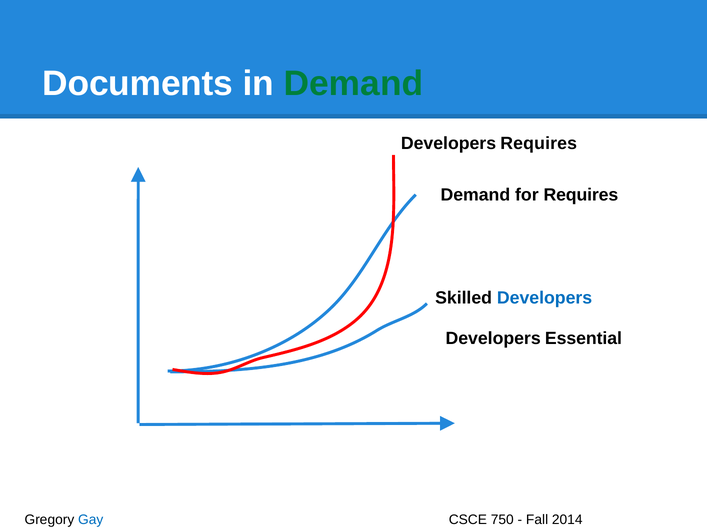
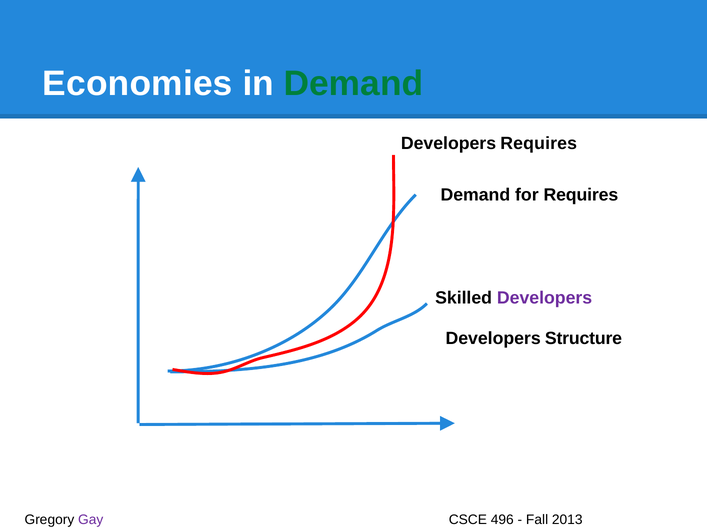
Documents: Documents -> Economies (137, 84)
Developers colour: blue -> purple (545, 298)
Essential: Essential -> Structure (583, 339)
Gay colour: blue -> purple (91, 520)
750: 750 -> 496 (502, 520)
2014: 2014 -> 2013 (567, 520)
